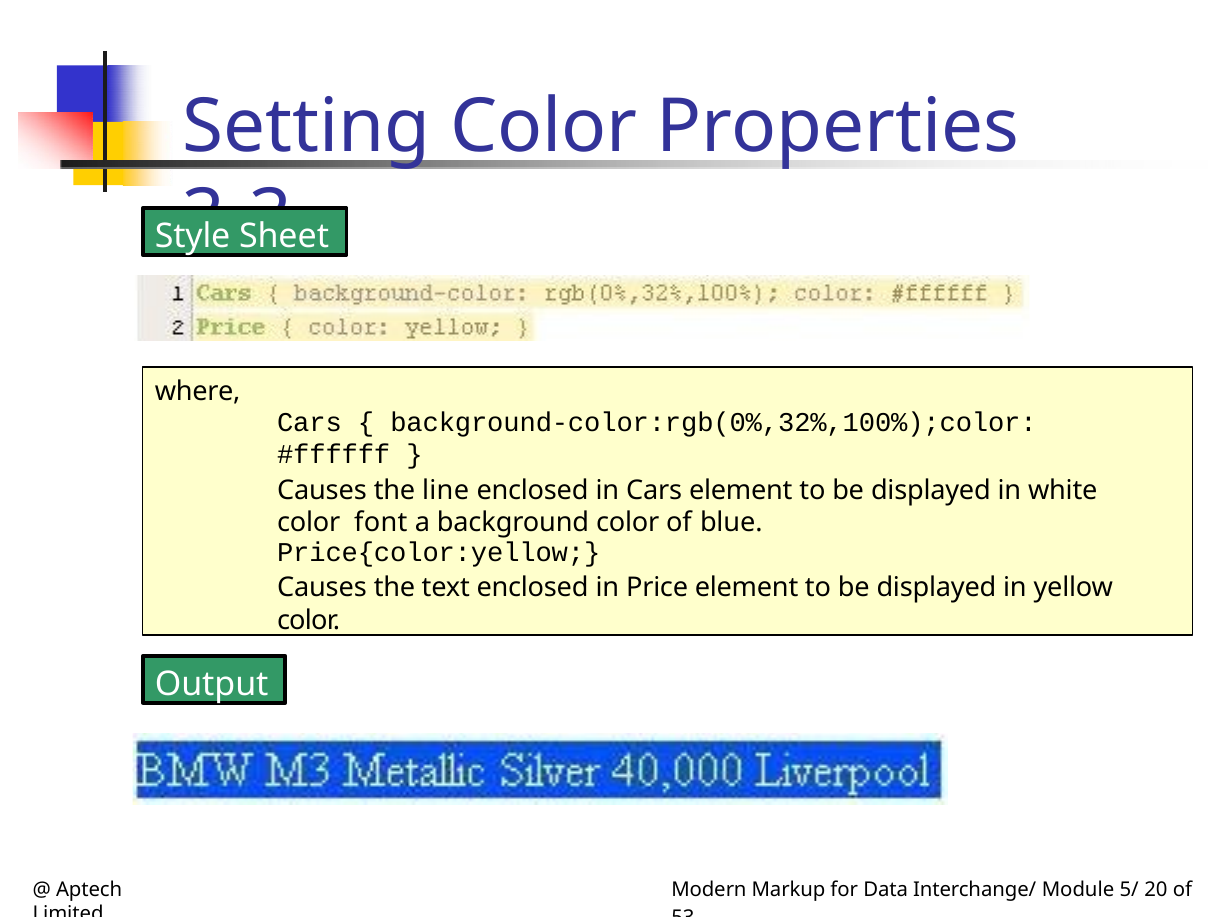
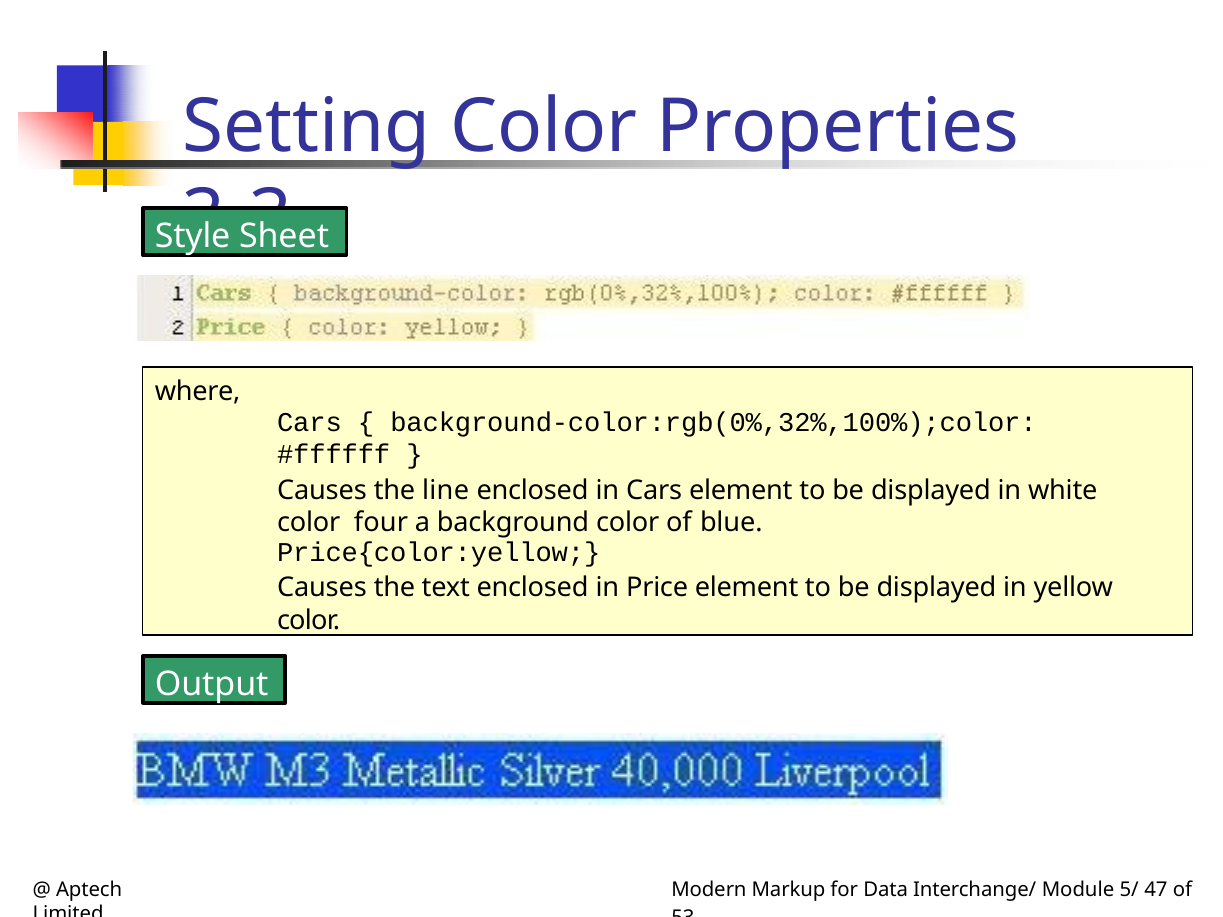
font: font -> four (381, 523)
20: 20 -> 47 (1156, 890)
